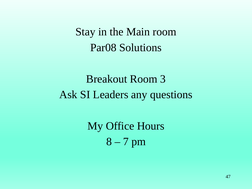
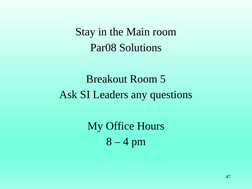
3: 3 -> 5 (163, 79)
7: 7 -> 4 (126, 142)
